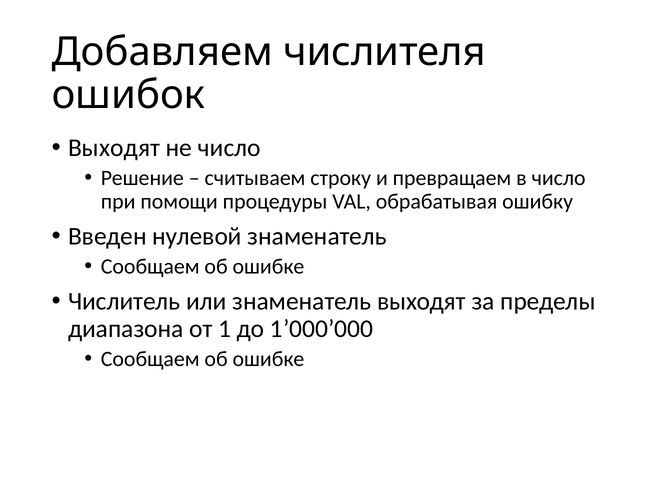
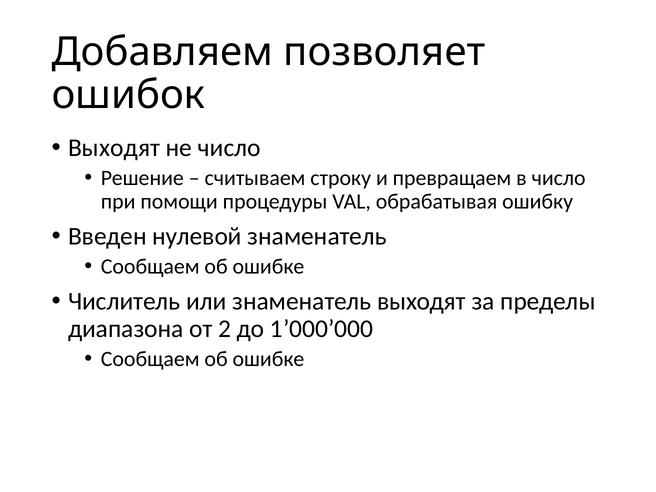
числителя: числителя -> позволяет (384, 52)
1: 1 -> 2 (225, 329)
